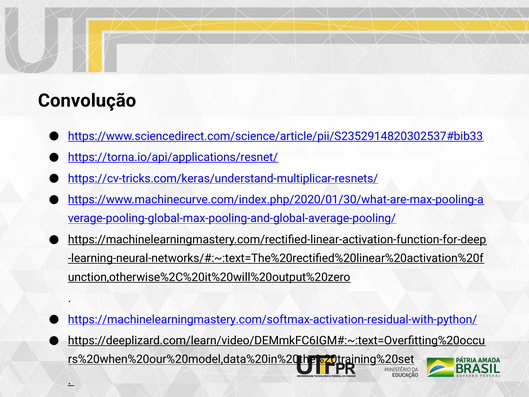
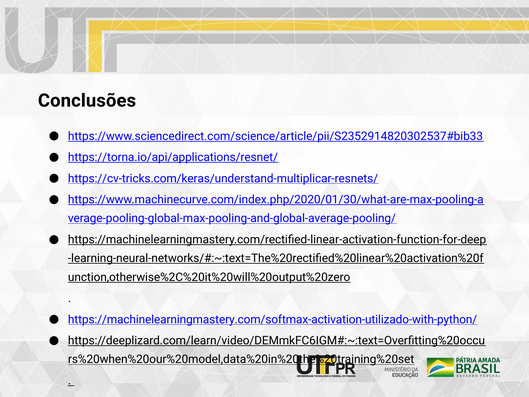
Convolução: Convolução -> Conclusões (87, 101)
https://machinelearningmastery.com/softmax-activation-residual-with-python/: https://machinelearningmastery.com/softmax-activation-residual-with-python/ -> https://machinelearningmastery.com/softmax-activation-utilizado-with-python/ (273, 319)
